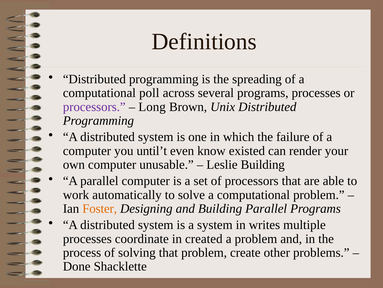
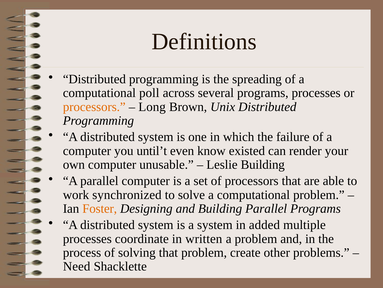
processors colour: purple -> orange (94, 107)
automatically: automatically -> synchronized (127, 194)
writes: writes -> added (264, 224)
created: created -> written (204, 238)
Done: Done -> Need (77, 266)
